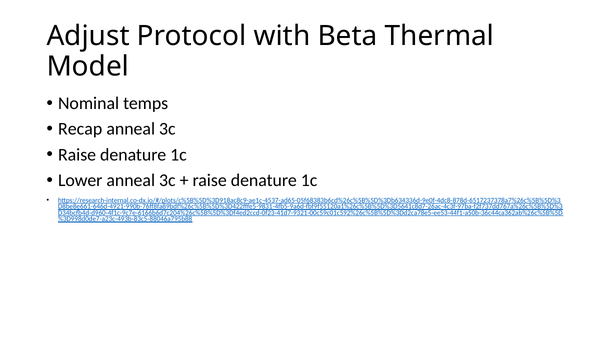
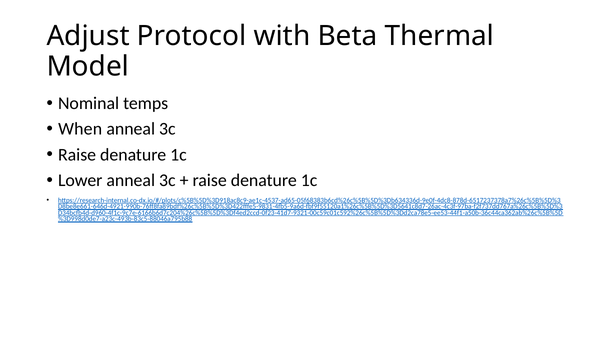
Recap: Recap -> When (80, 129)
